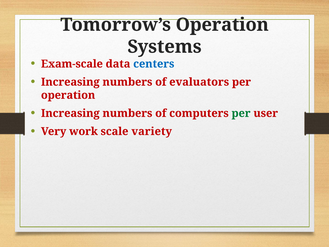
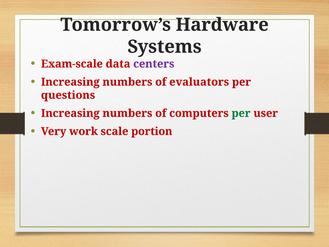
Tomorrow’s Operation: Operation -> Hardware (222, 25)
centers colour: blue -> purple (154, 64)
operation: operation -> questions (68, 95)
variety: variety -> portion (152, 131)
